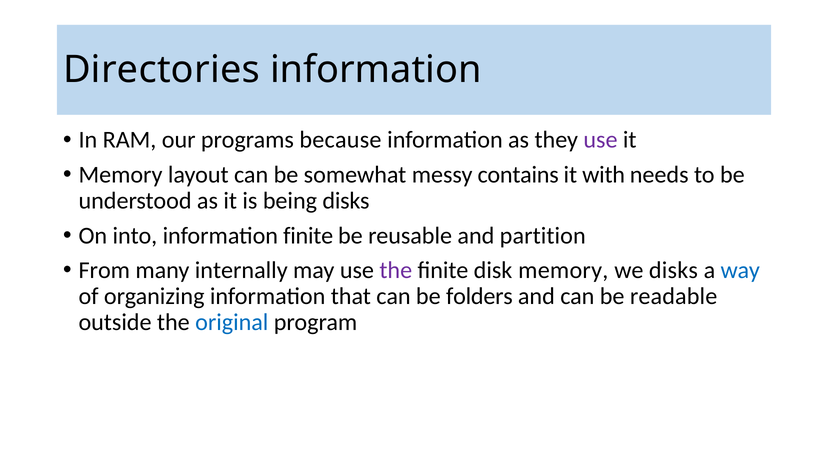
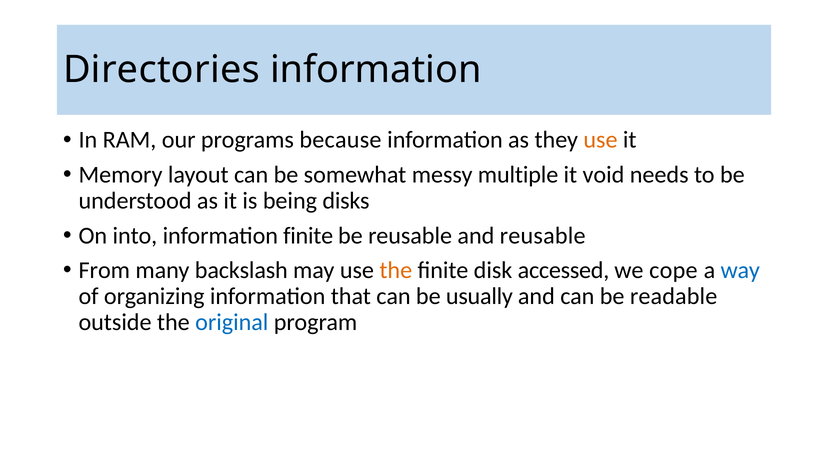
use colour: purple -> orange (600, 140)
contains: contains -> multiple (518, 175)
with: with -> void (604, 175)
and partition: partition -> reusable (543, 235)
internally: internally -> backslash (241, 270)
the colour: purple -> orange (396, 270)
disk memory: memory -> accessed (564, 270)
we disks: disks -> cope (673, 270)
folders: folders -> usually (479, 296)
